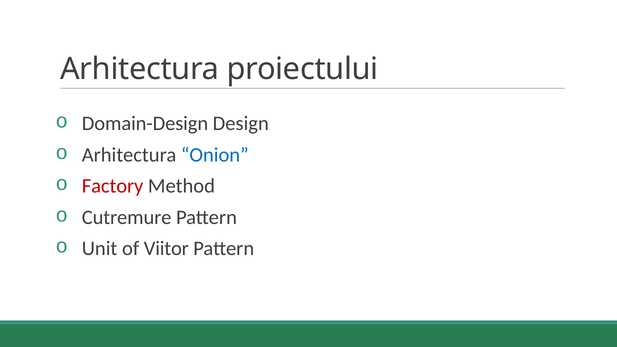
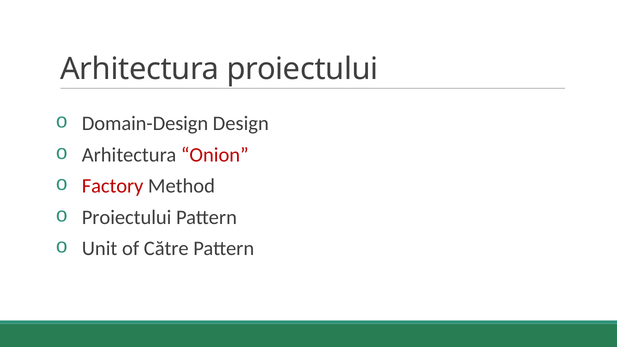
Onion colour: blue -> red (215, 155)
Cutremure: Cutremure -> Proiectului (127, 217)
Viitor: Viitor -> Către (166, 249)
